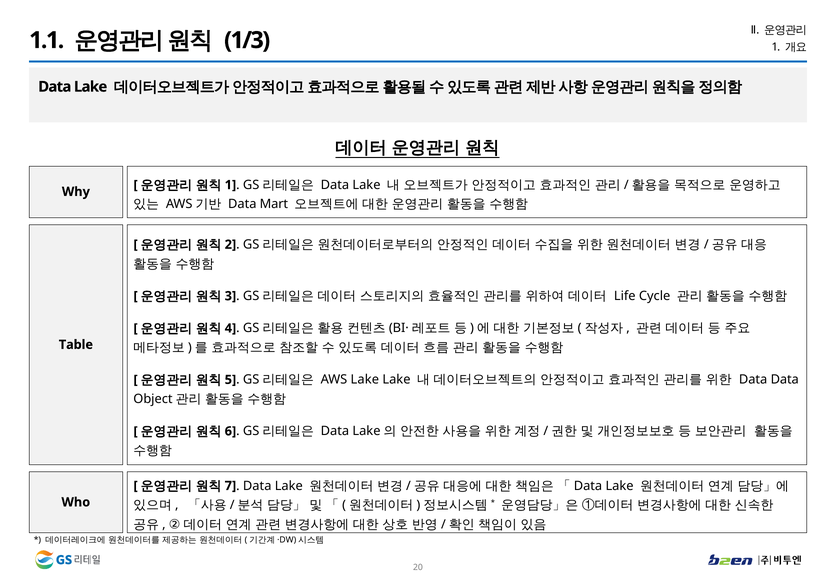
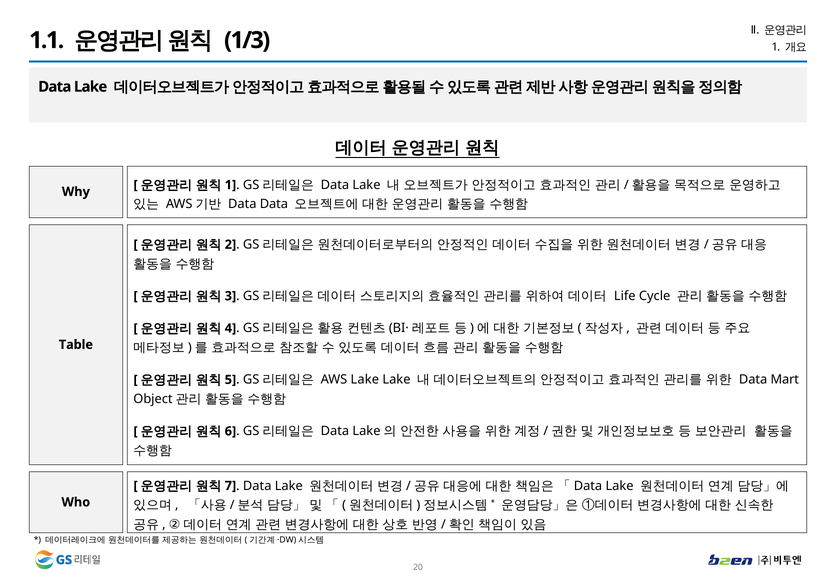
Data Mart: Mart -> Data (274, 204)
Data Data: Data -> Mart (785, 380)
